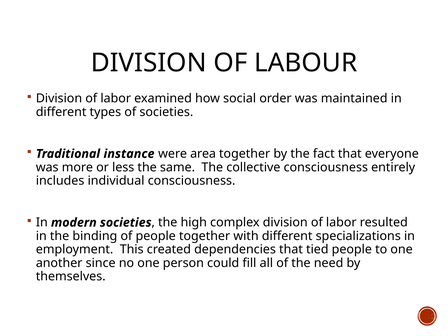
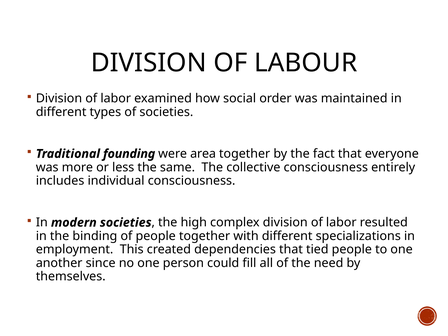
instance: instance -> founding (129, 154)
